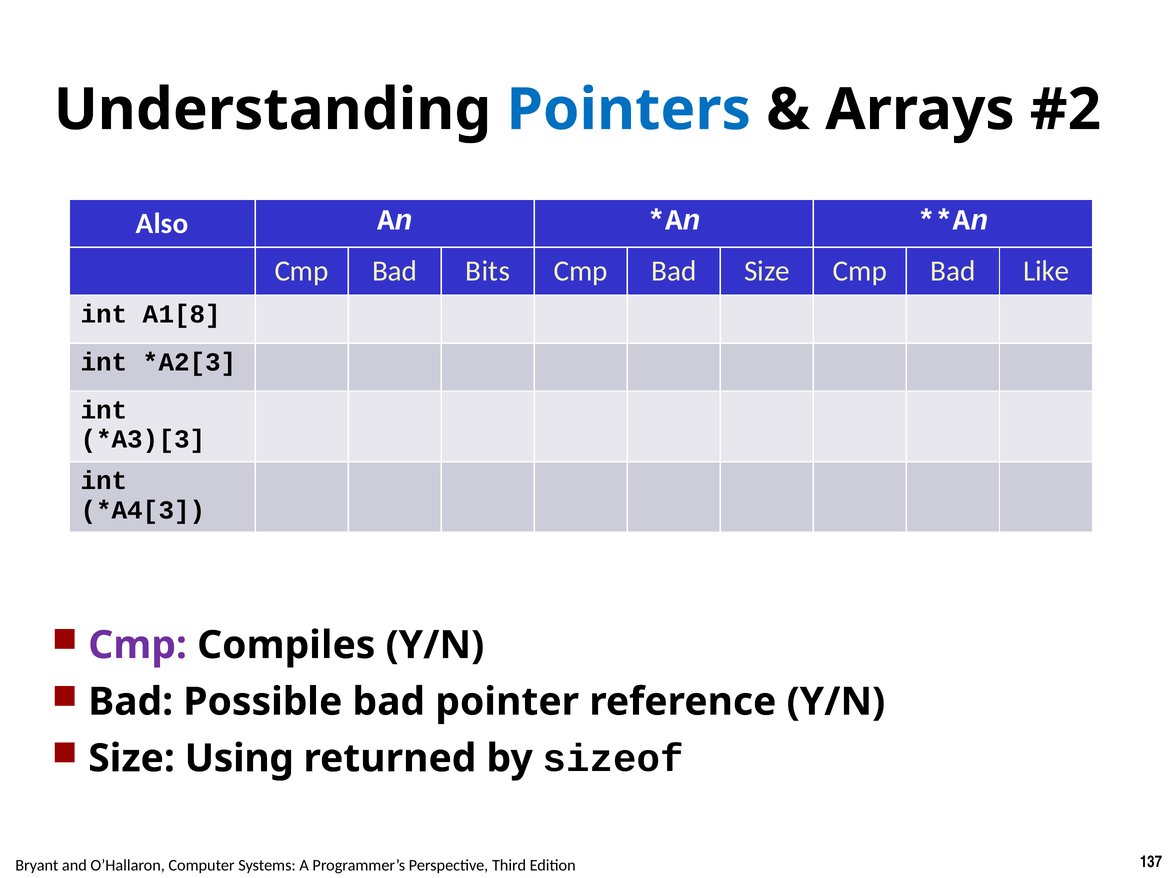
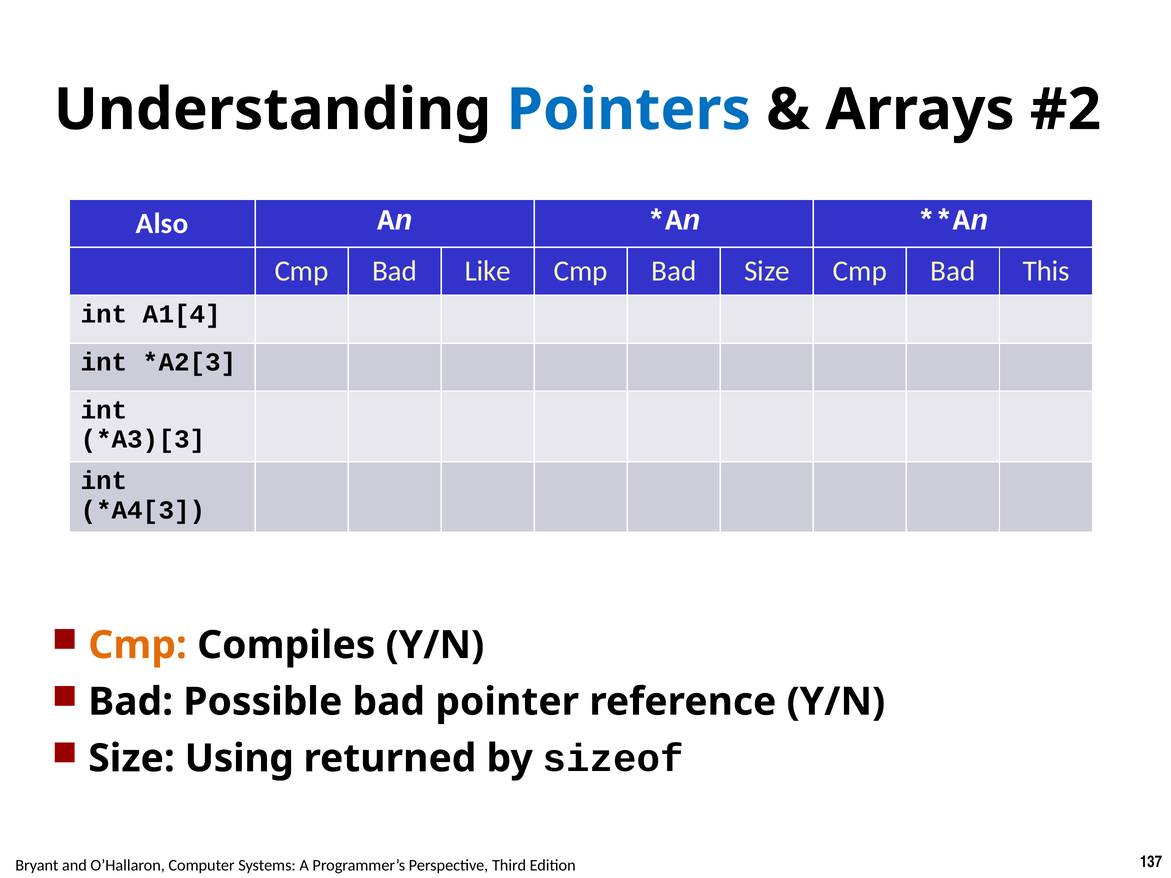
Bits: Bits -> Like (488, 271)
Like: Like -> This (1046, 271)
A1[8: A1[8 -> A1[4 (182, 314)
Cmp colour: purple -> orange (138, 645)
